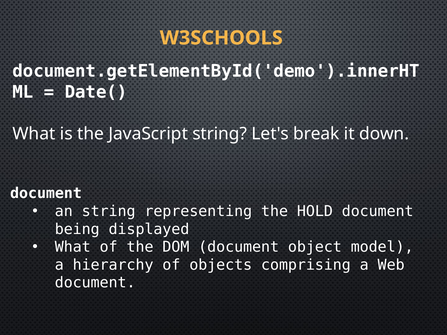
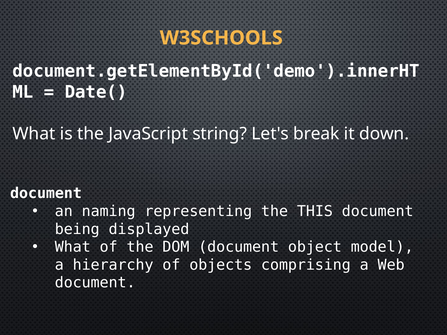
an string: string -> naming (109, 211)
HOLD: HOLD -> THIS (315, 211)
